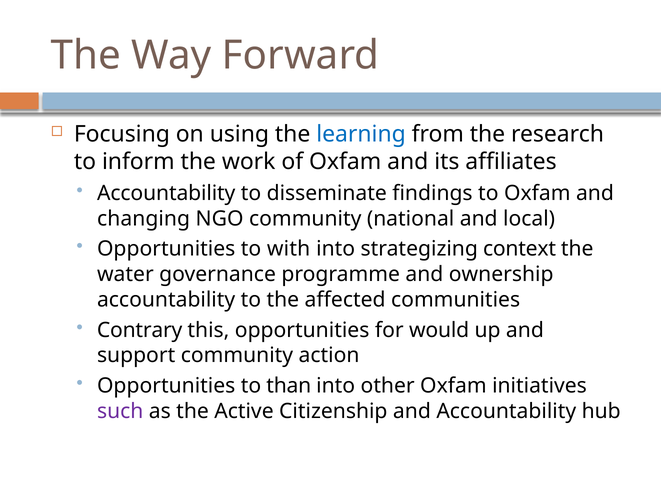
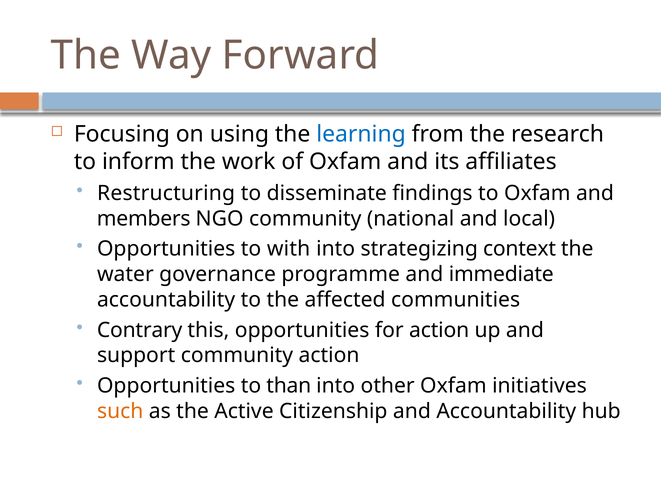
Accountability: Accountability -> Restructuring (166, 193)
changing: changing -> members (144, 219)
ownership: ownership -> immediate (501, 274)
for would: would -> action (439, 330)
such colour: purple -> orange (120, 411)
